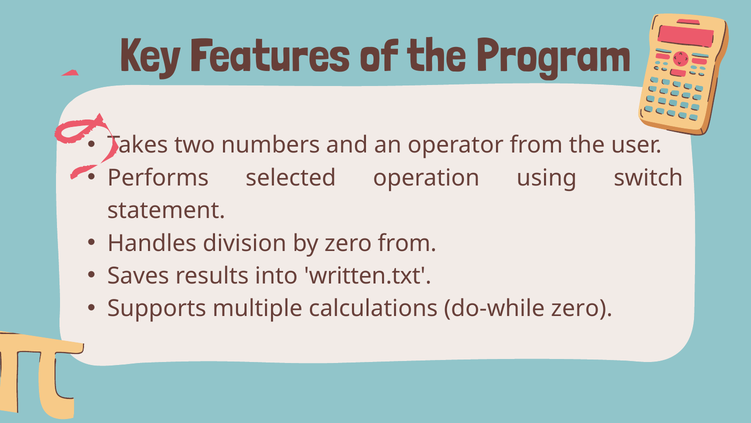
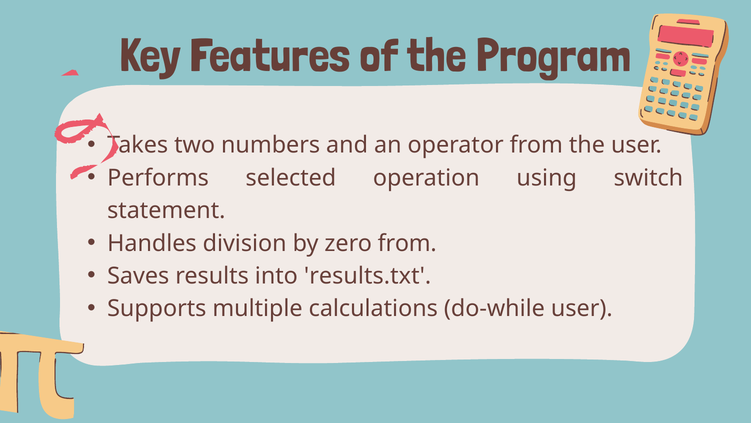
written.txt: written.txt -> results.txt (368, 276)
do-while zero: zero -> user (582, 308)
